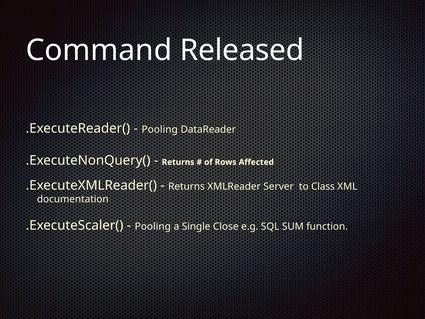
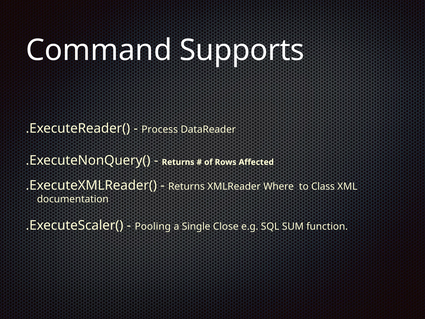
Released: Released -> Supports (242, 50)
Pooling: Pooling -> Process (160, 130)
Server: Server -> Where (279, 186)
